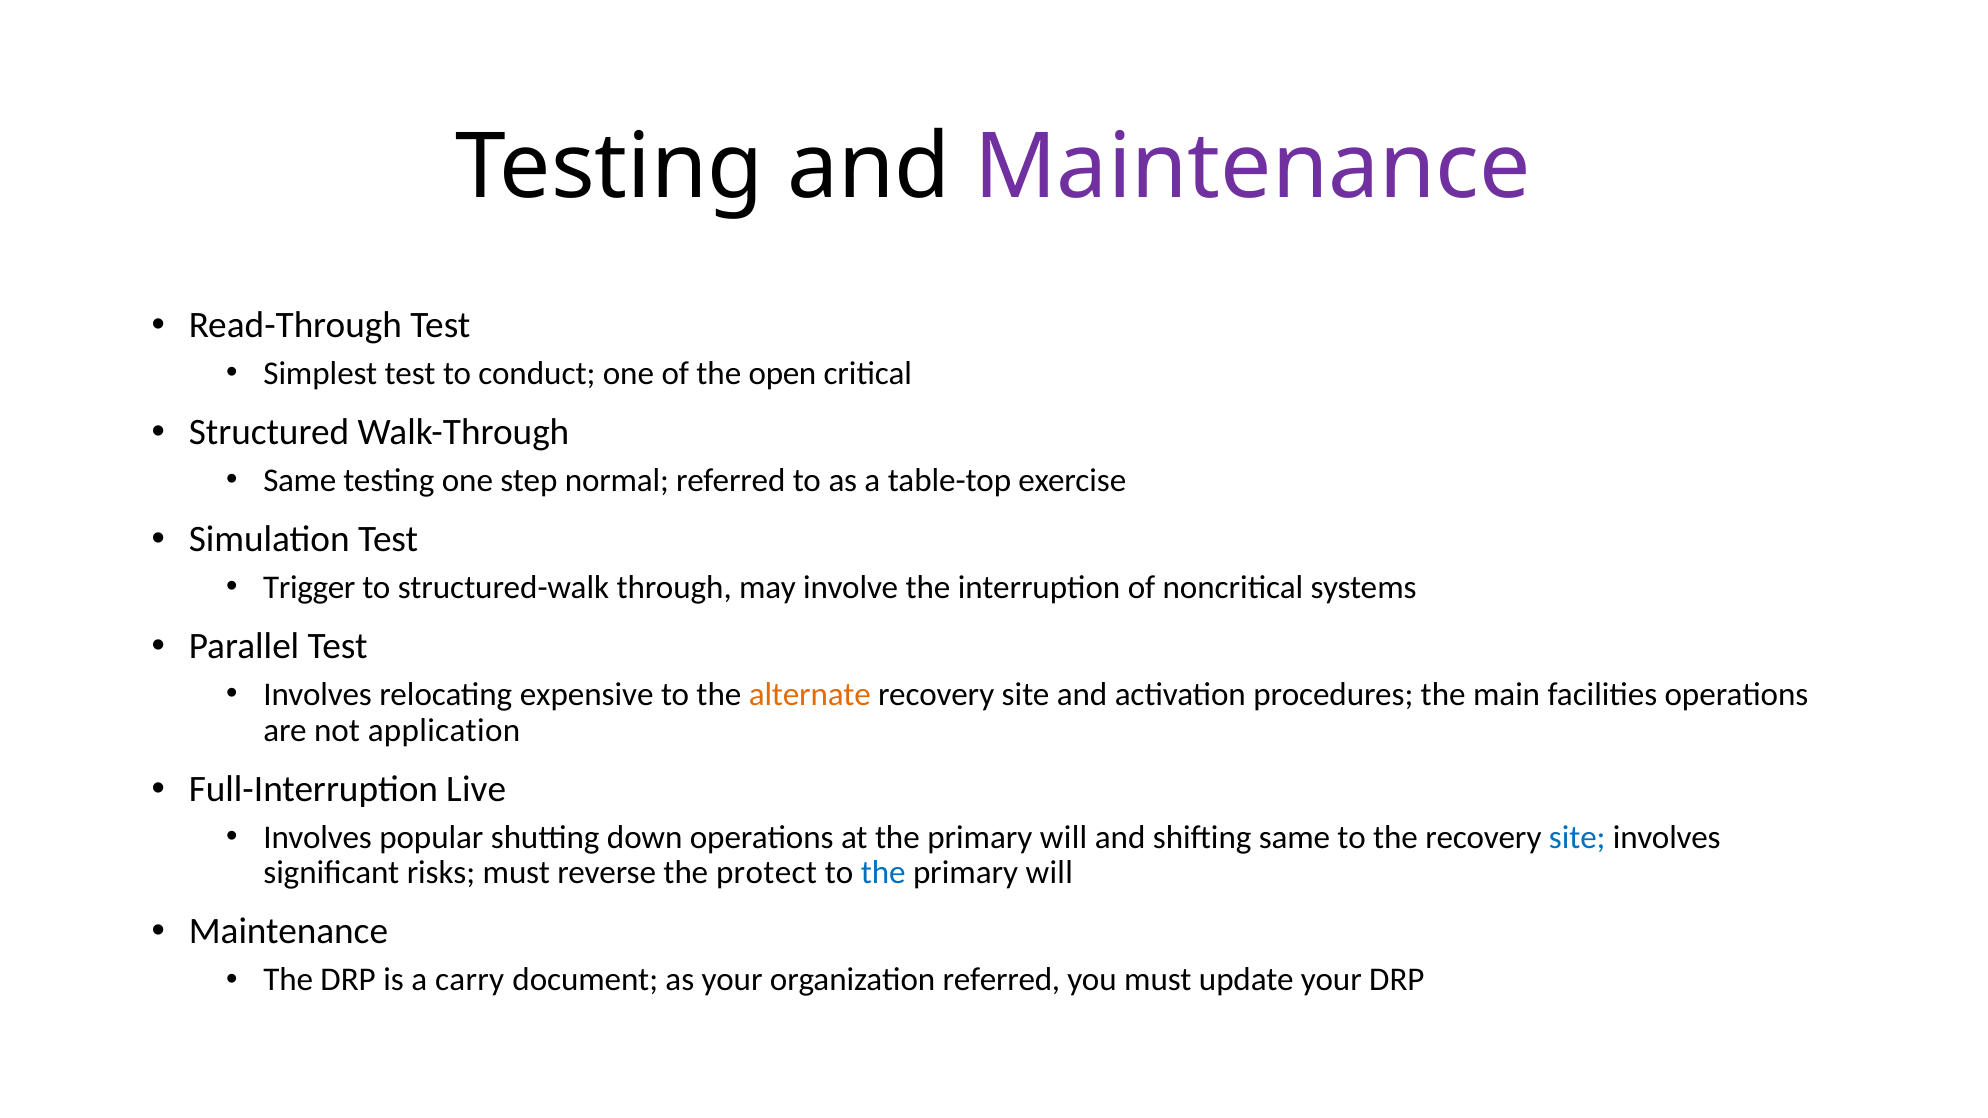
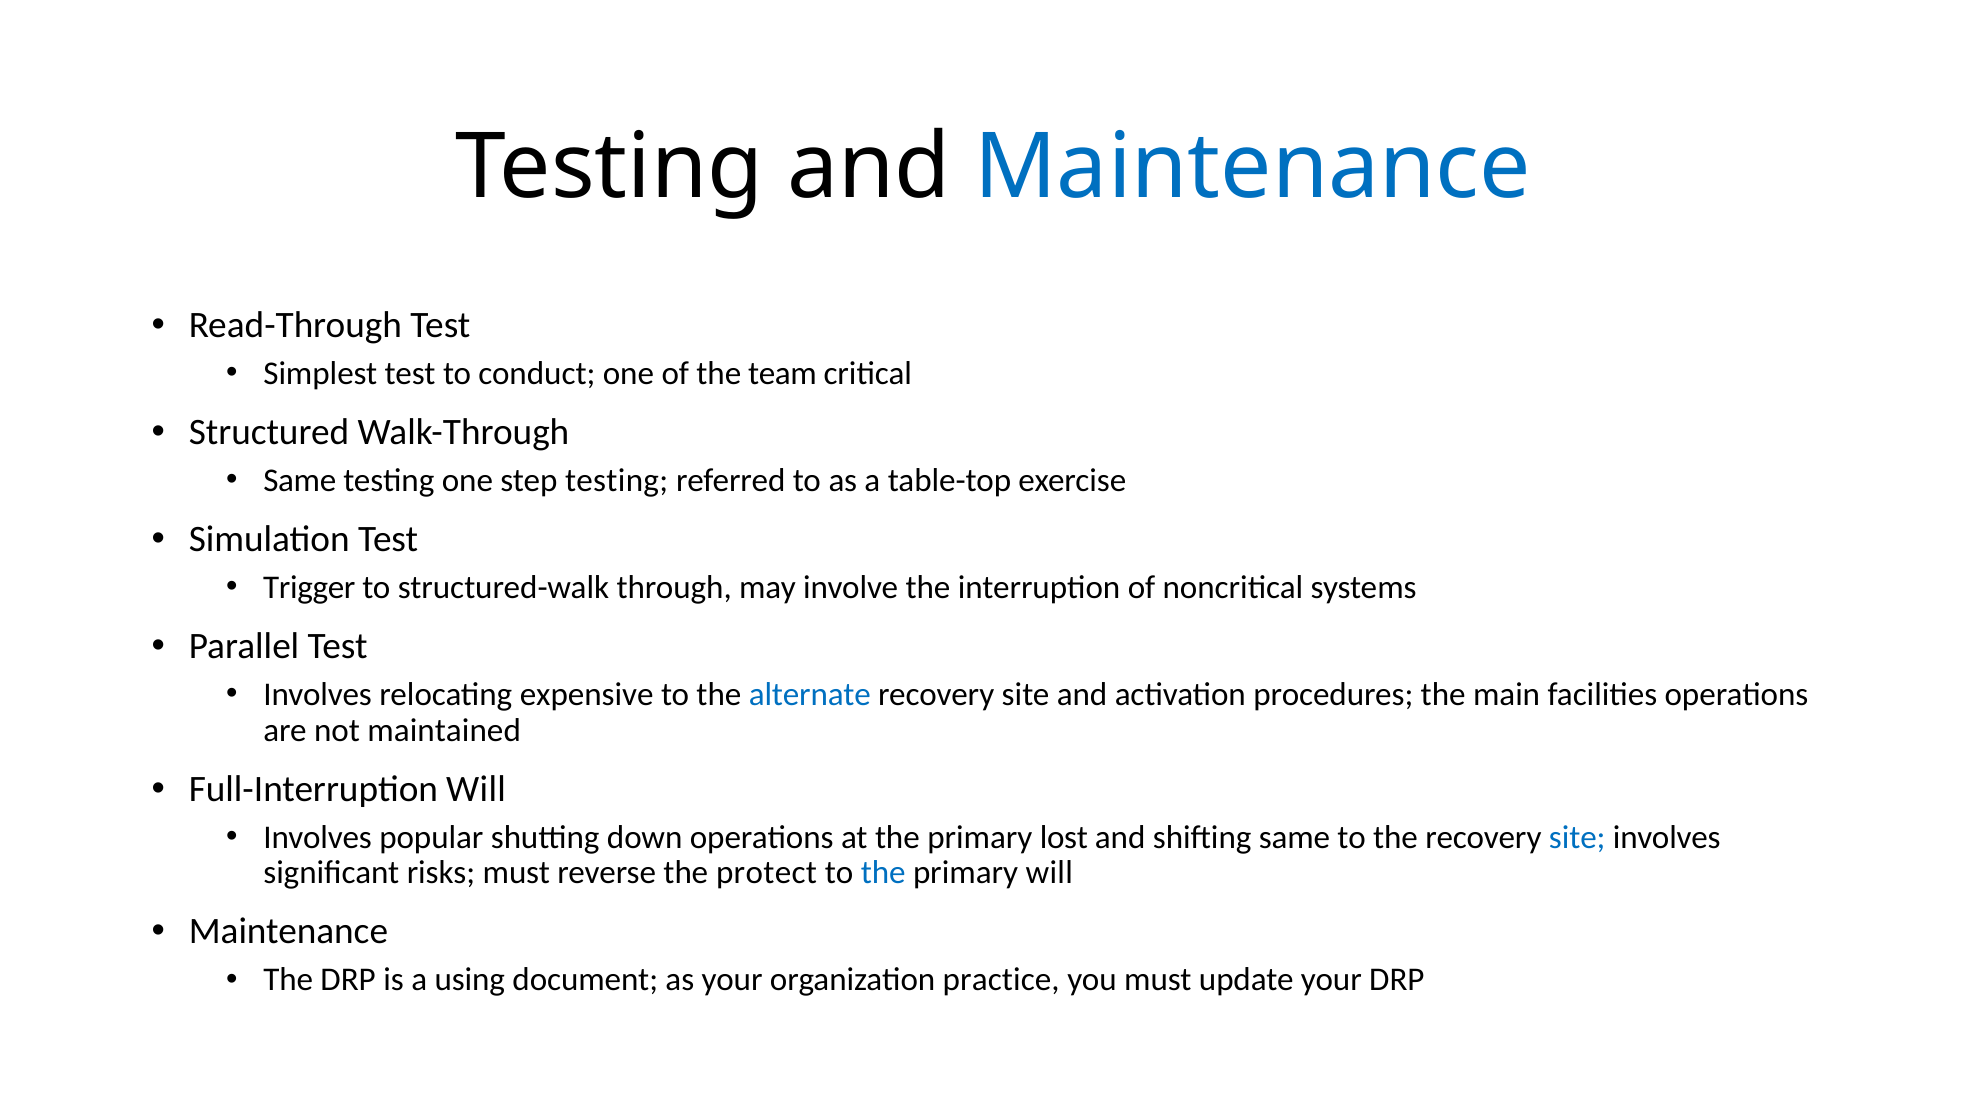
Maintenance colour: purple -> blue (1253, 167)
open: open -> team (782, 373)
step normal: normal -> testing (617, 480)
alternate colour: orange -> blue (810, 695)
application: application -> maintained (444, 730)
Full-Interruption Live: Live -> Will (476, 789)
at the primary will: will -> lost (1064, 837)
carry: carry -> using (470, 980)
organization referred: referred -> practice (1001, 980)
